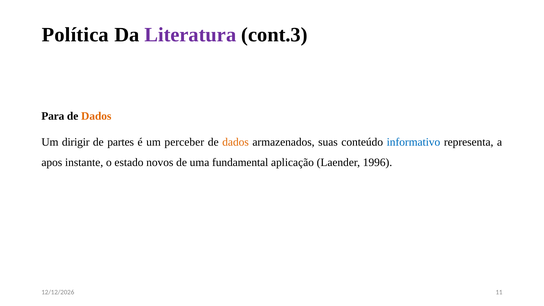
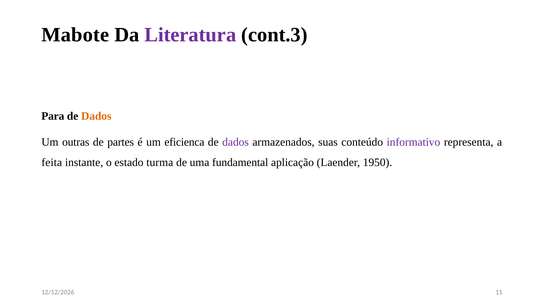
Política: Política -> Mabote (75, 35)
dirigir: dirigir -> outras (76, 142)
perceber: perceber -> eficienca (184, 142)
dados colour: orange -> purple (236, 142)
informativo colour: blue -> purple (413, 142)
apos: apos -> feita (52, 163)
novos: novos -> turma (160, 163)
1996: 1996 -> 1950 (378, 163)
